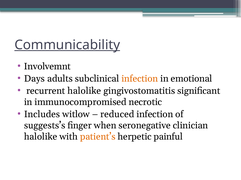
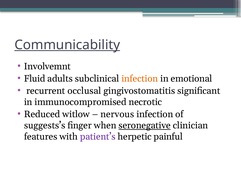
Days: Days -> Fluid (35, 79)
recurrent halolike: halolike -> occlusal (84, 91)
Includes: Includes -> Reduced (42, 115)
reduced: reduced -> nervous (117, 115)
seronegative underline: none -> present (145, 126)
halolike: halolike -> features (41, 137)
patient’s colour: orange -> purple (98, 137)
